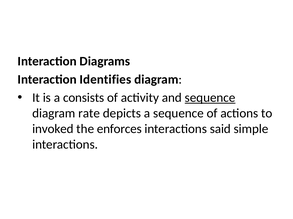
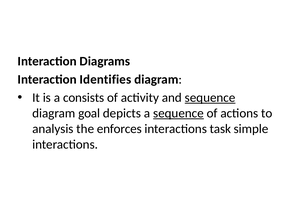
rate: rate -> goal (89, 114)
sequence underline: none -> present (178, 114)
invoked: invoked -> analysis (53, 129)
said: said -> task (220, 129)
